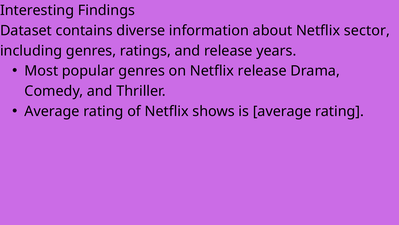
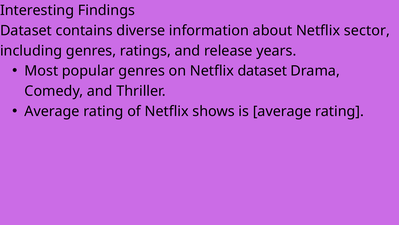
Netflix release: release -> dataset (262, 71)
